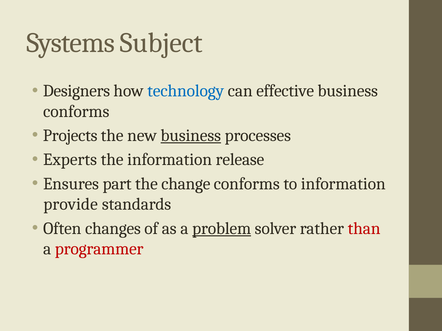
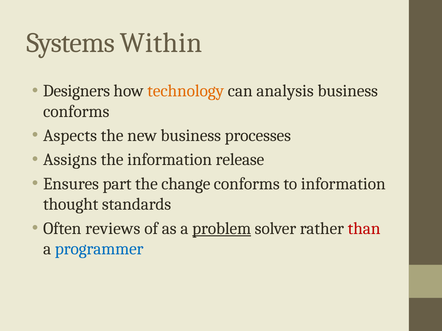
Subject: Subject -> Within (161, 43)
technology colour: blue -> orange (186, 91)
effective: effective -> analysis (285, 91)
Projects: Projects -> Aspects (70, 136)
business underline: present -> none (191, 136)
Experts: Experts -> Assigns (70, 160)
provide: provide -> thought (71, 205)
changes: changes -> reviews (113, 229)
programmer colour: red -> blue (99, 249)
